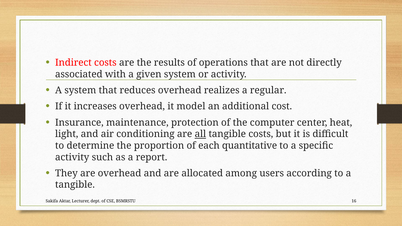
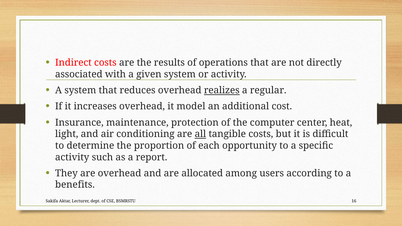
realizes underline: none -> present (222, 90)
quantitative: quantitative -> opportunity (250, 146)
tangible: tangible -> benefits (75, 185)
